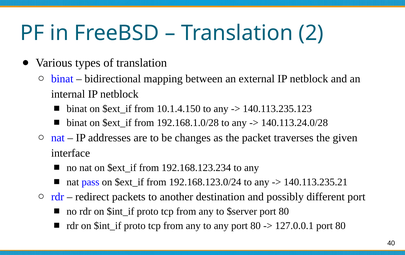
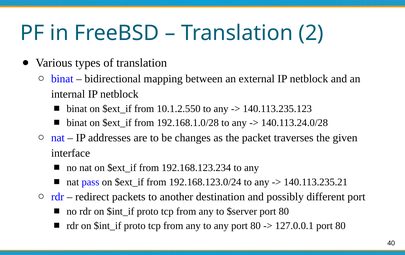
10.1.4.150: 10.1.4.150 -> 10.1.2.550 (179, 109)
